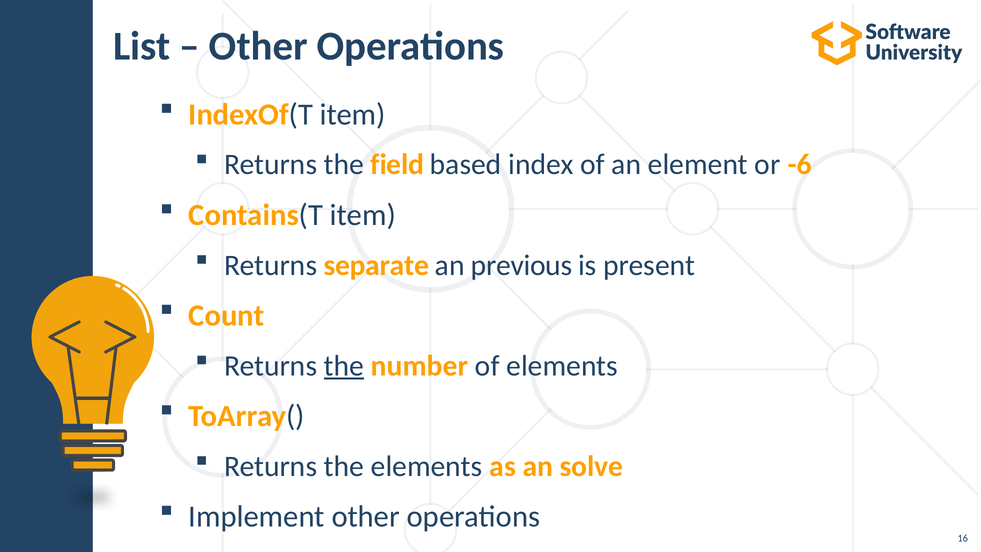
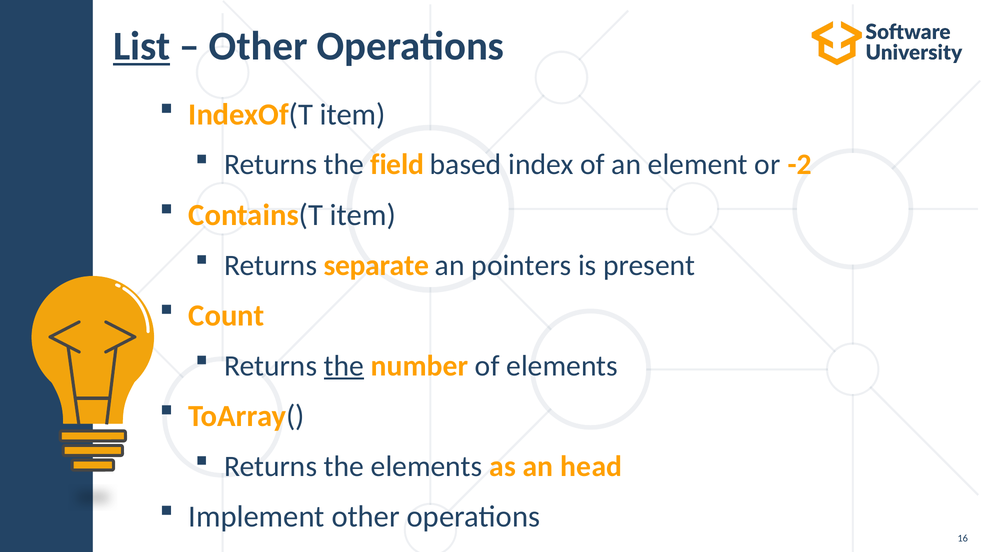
List underline: none -> present (142, 46)
-6: -6 -> -2 (800, 165)
previous: previous -> pointers (521, 265)
solve: solve -> head (591, 466)
